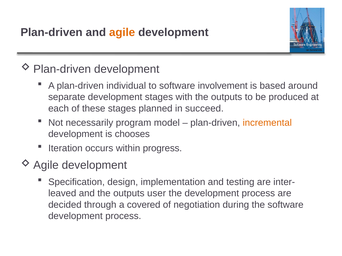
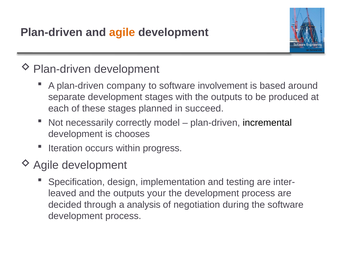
individual: individual -> company (126, 86)
program: program -> correctly (134, 123)
incremental colour: orange -> black (267, 123)
user: user -> your (157, 194)
covered: covered -> analysis (144, 205)
